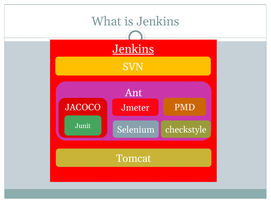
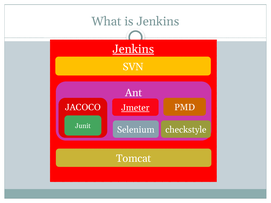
Jmeter underline: none -> present (135, 108)
